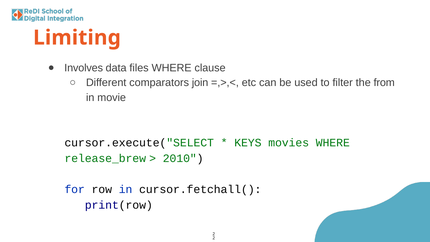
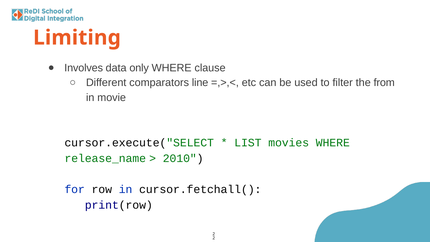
files: files -> only (139, 68)
join: join -> line (200, 83)
KEYS: KEYS -> LIST (248, 143)
release_brew: release_brew -> release_name (105, 158)
